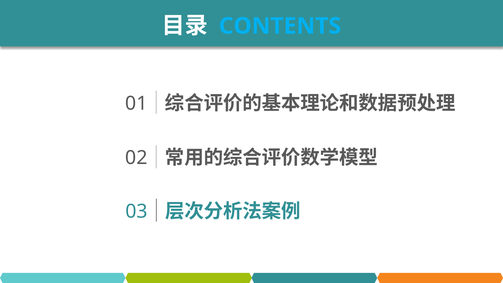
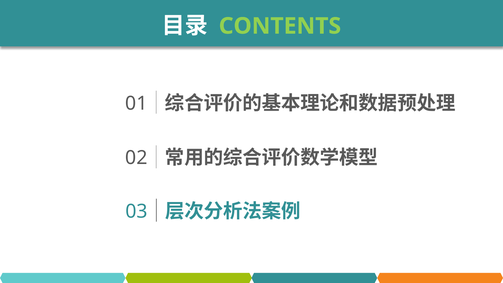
CONTENTS colour: light blue -> light green (280, 26)
